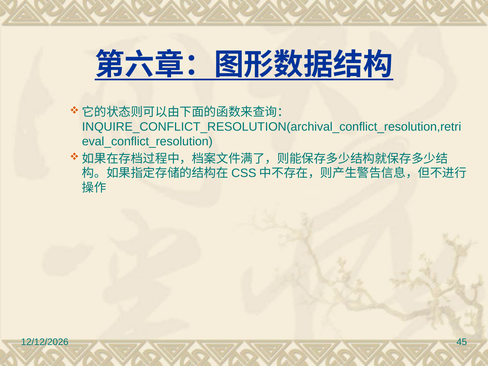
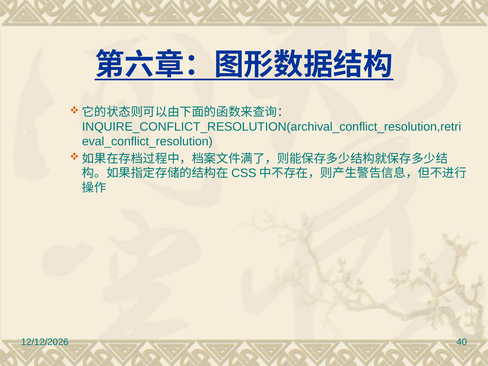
45: 45 -> 40 (462, 342)
